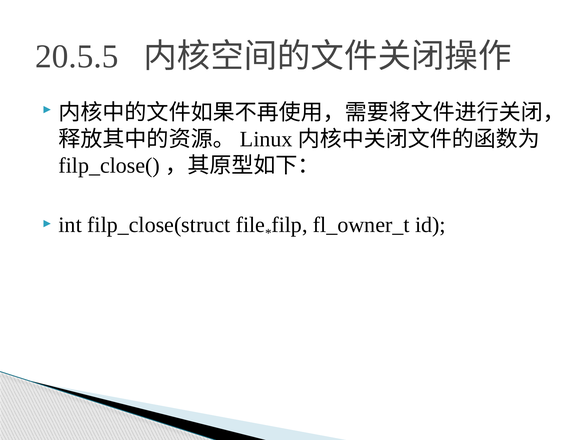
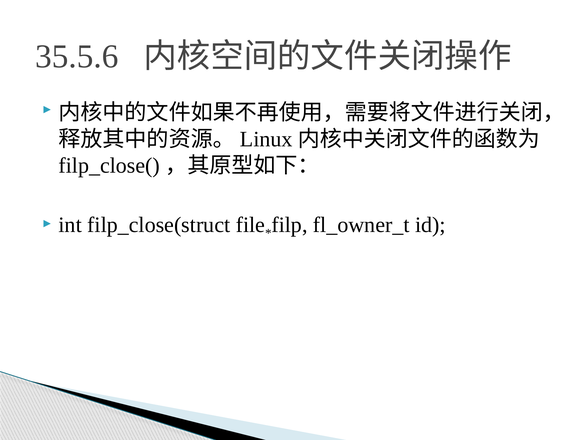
20.5.5: 20.5.5 -> 35.5.6 (77, 57)
